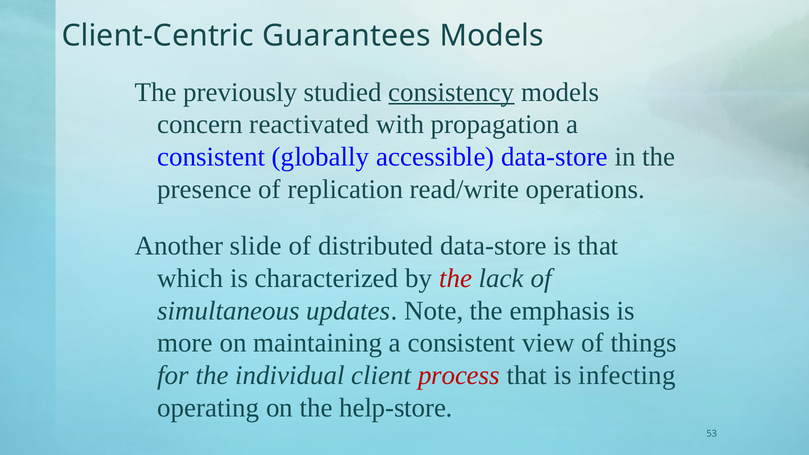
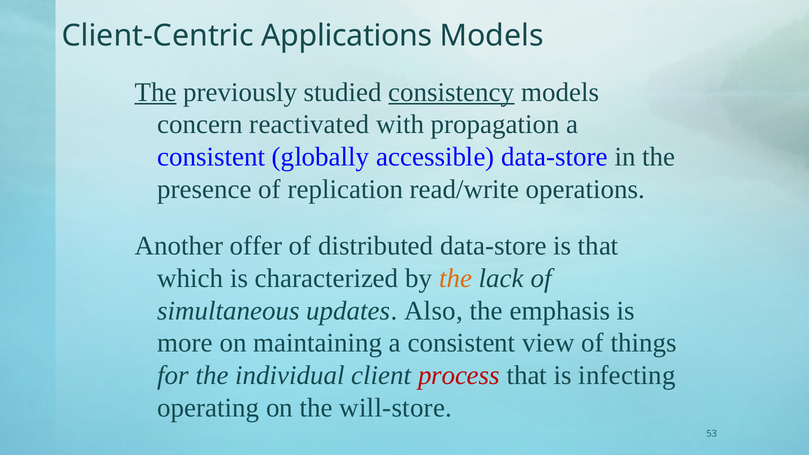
Guarantees: Guarantees -> Applications (347, 36)
The underline: none -> present (156, 92)
slide: slide -> offer (256, 246)
the colour: red -> orange (456, 278)
Note: Note -> Also (434, 311)
help-store: help-store -> will-store (396, 408)
